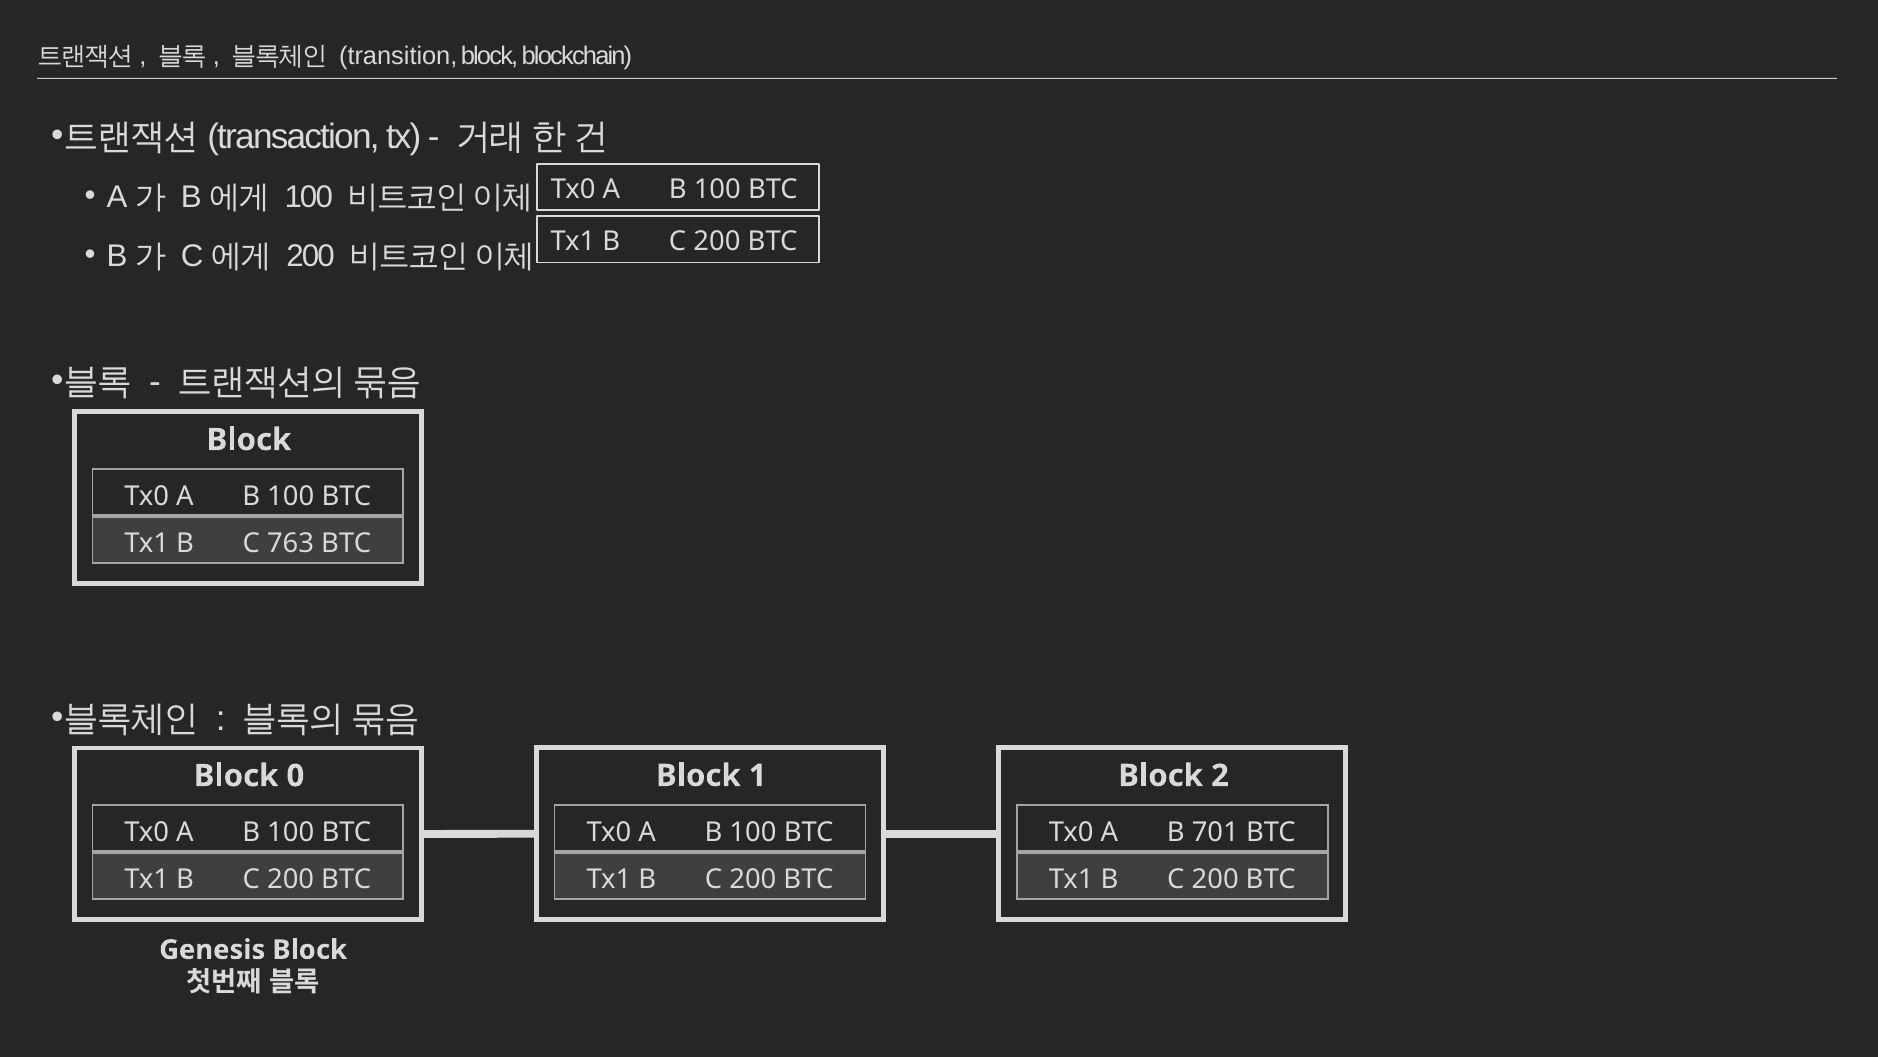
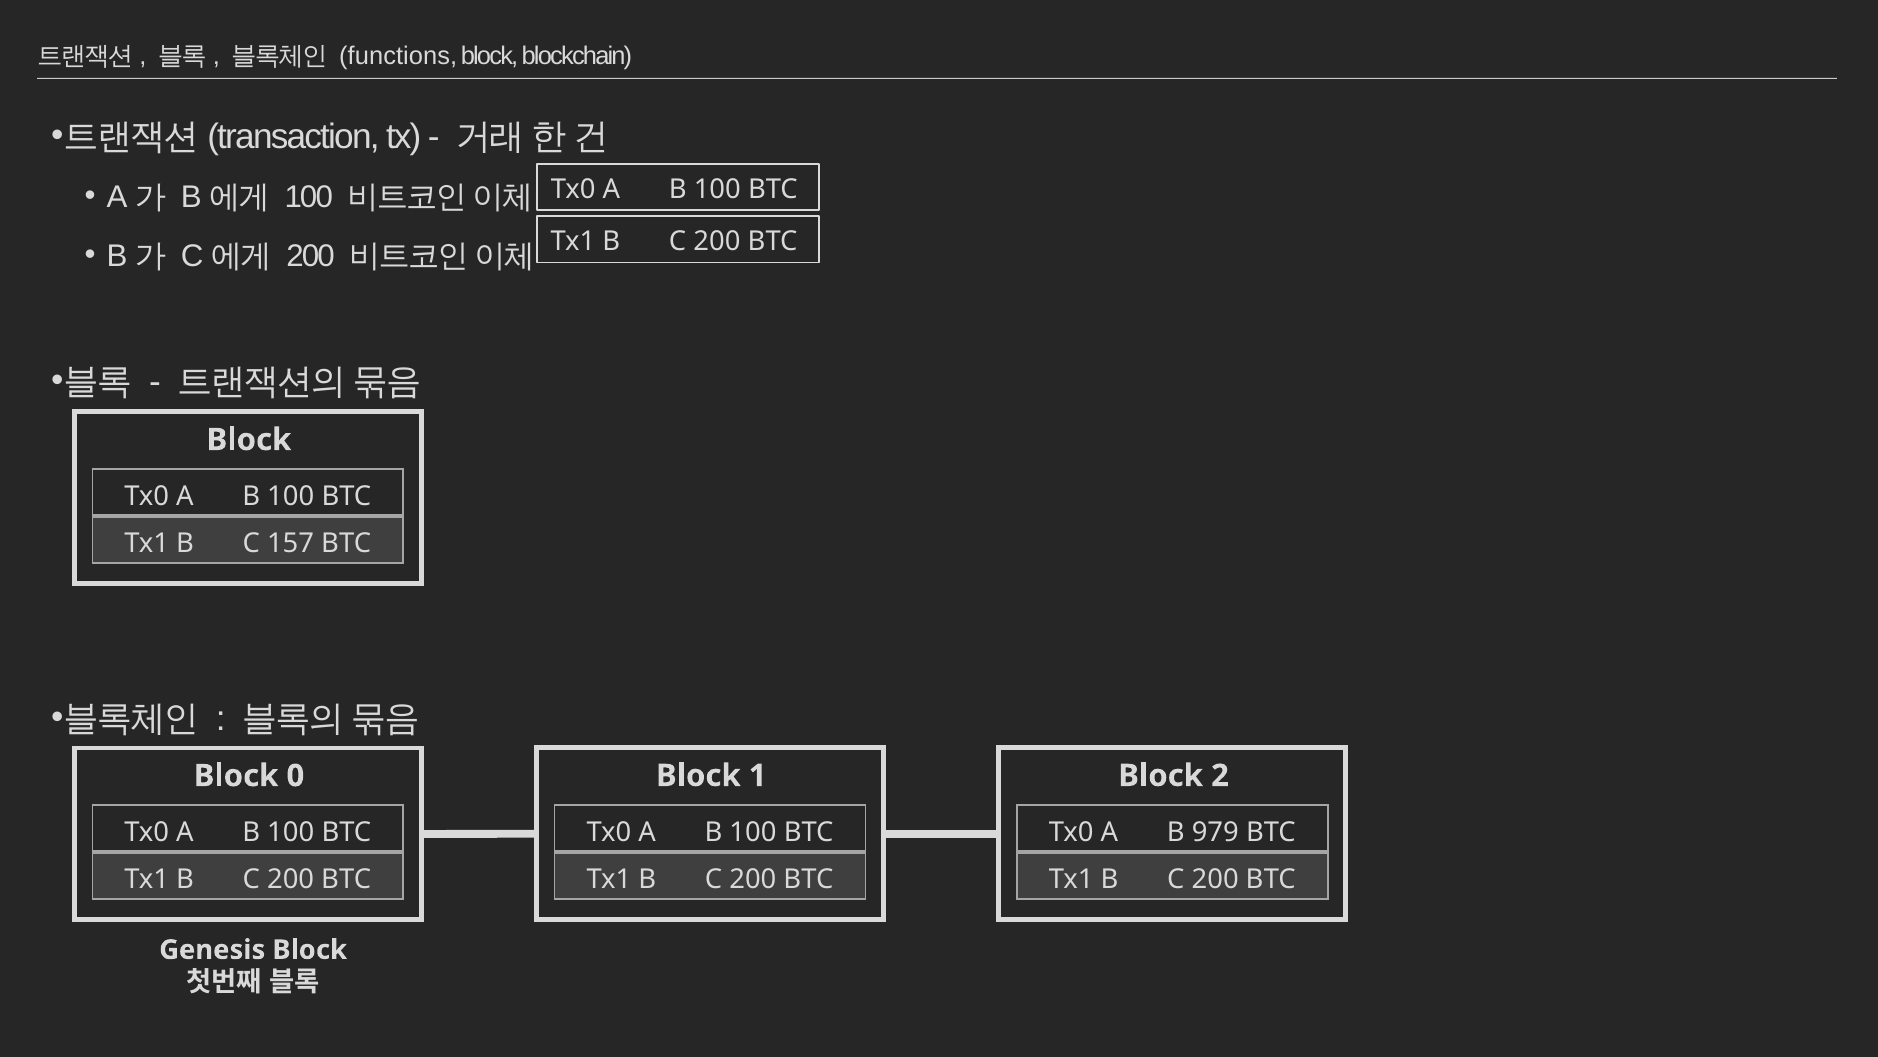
transition: transition -> functions (398, 56)
763: 763 -> 157 (291, 543)
701: 701 -> 979 (1215, 832)
